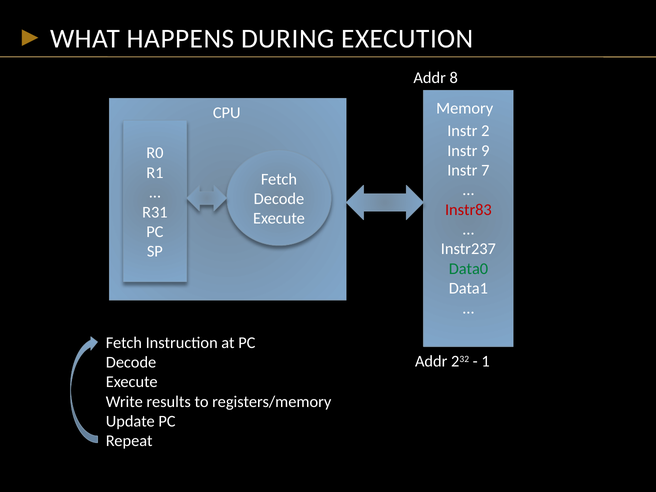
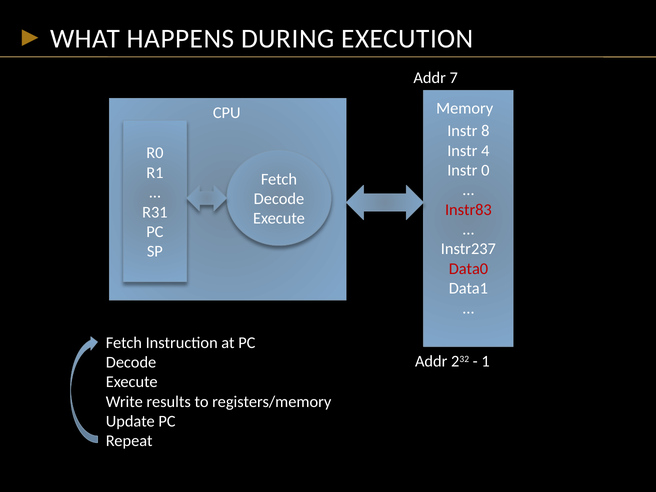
8: 8 -> 7 (454, 78)
2: 2 -> 8 (485, 131)
9: 9 -> 4 (485, 151)
7: 7 -> 0 (485, 170)
Data0 colour: green -> red (468, 269)
